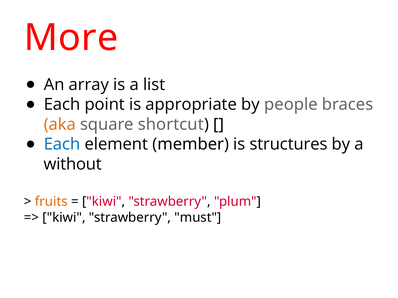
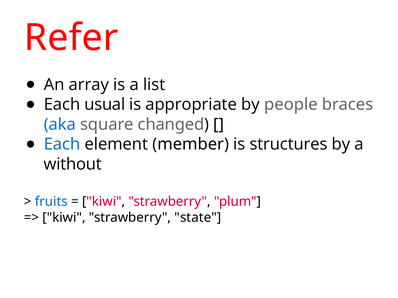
More: More -> Refer (71, 38)
point: point -> usual (105, 105)
aka colour: orange -> blue (60, 125)
shortcut: shortcut -> changed (171, 125)
fruits colour: orange -> blue (51, 202)
must: must -> state (198, 218)
